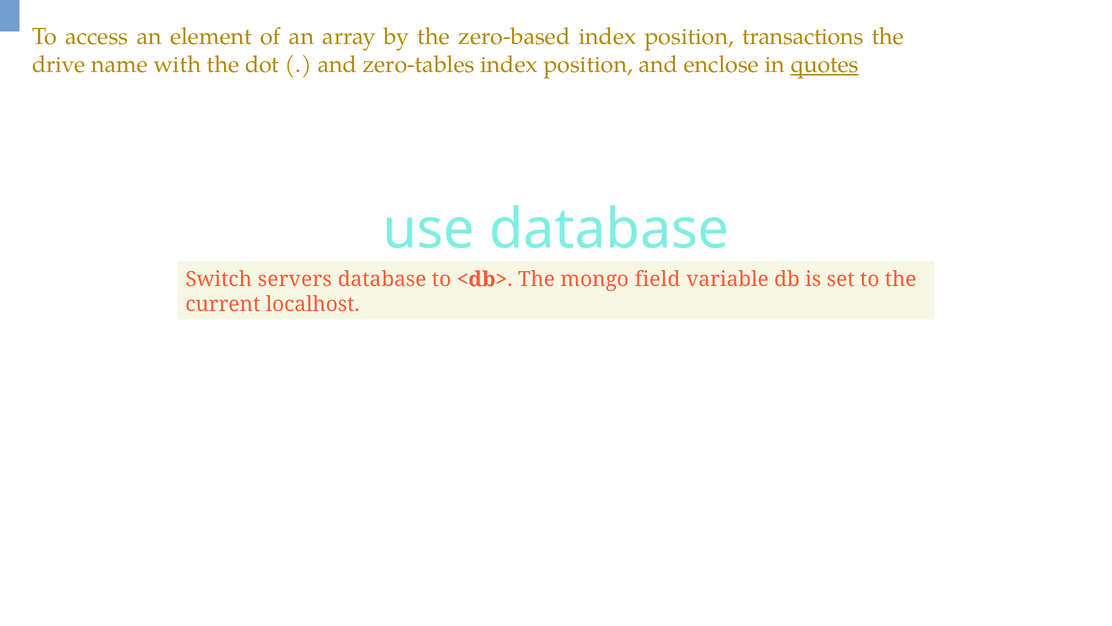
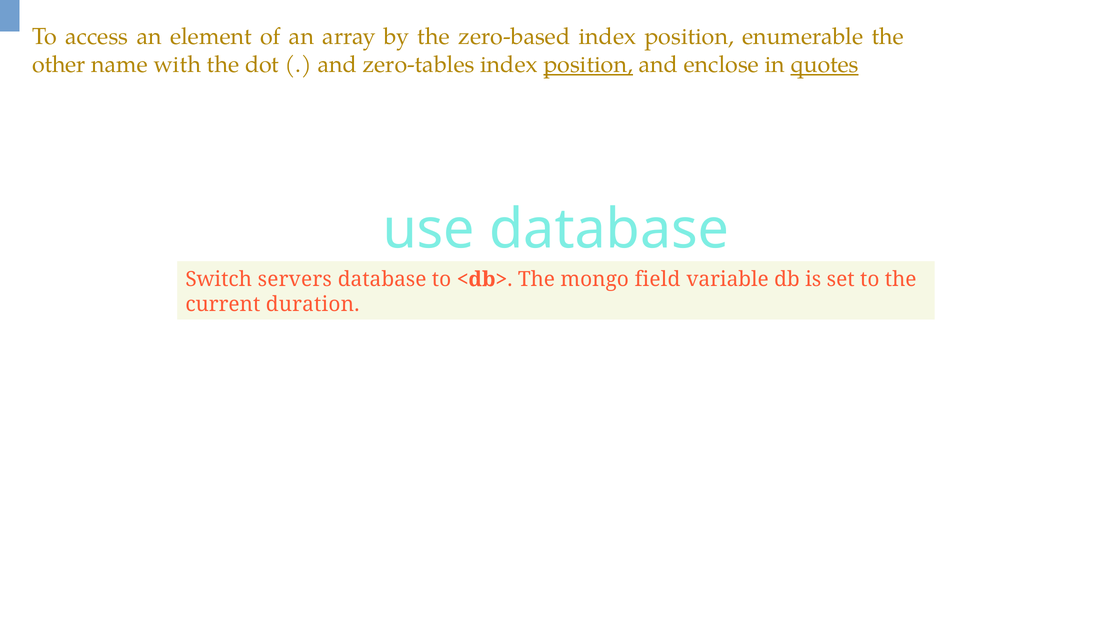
transactions: transactions -> enumerable (803, 37)
drive: drive -> other (59, 65)
position underline: none -> present (588, 65)
localhost: localhost -> duration (313, 304)
